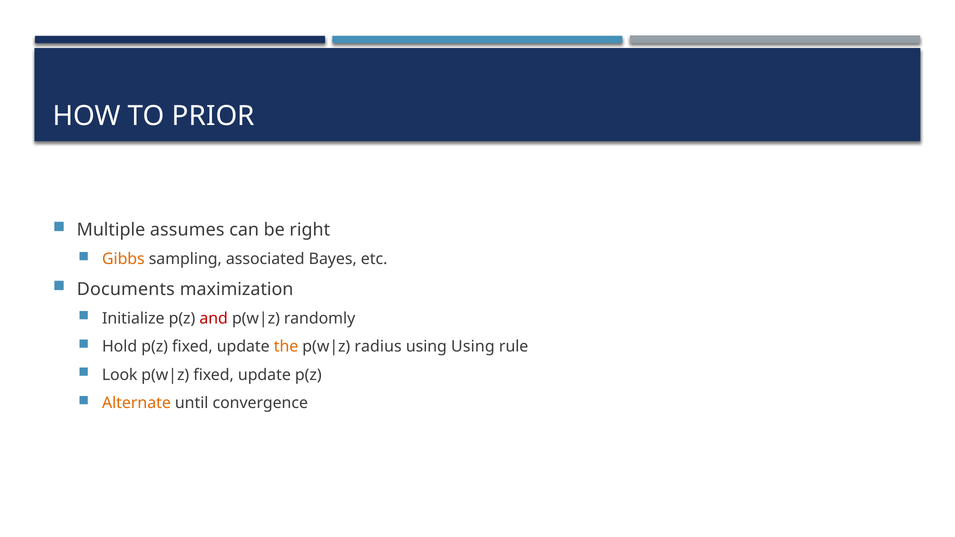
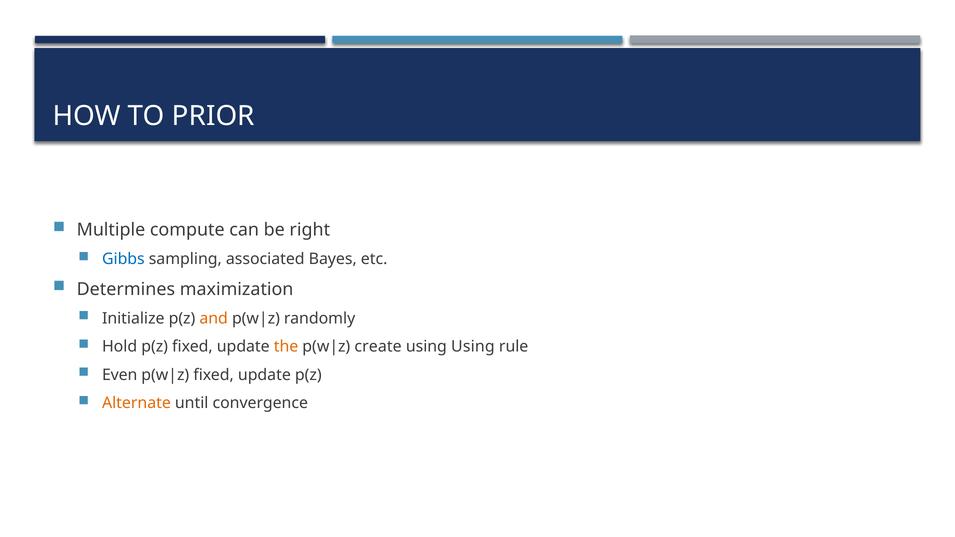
assumes: assumes -> compute (187, 230)
Gibbs colour: orange -> blue (123, 259)
Documents: Documents -> Determines (126, 289)
and colour: red -> orange (214, 319)
radius: radius -> create (378, 347)
Look: Look -> Even (120, 375)
